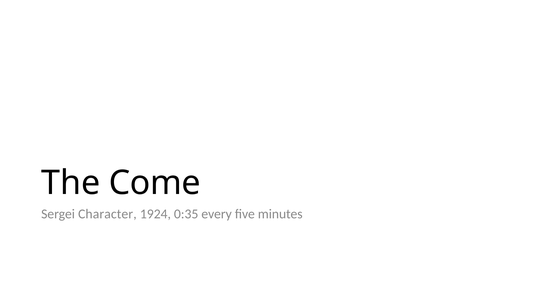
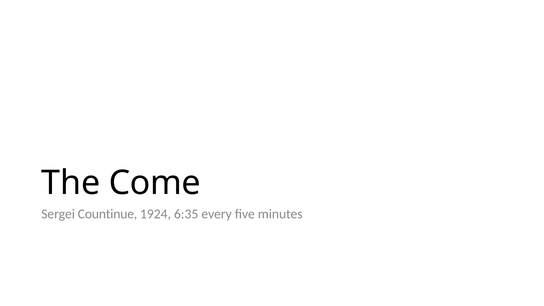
Character: Character -> Countinue (108, 214)
0:35: 0:35 -> 6:35 (186, 214)
